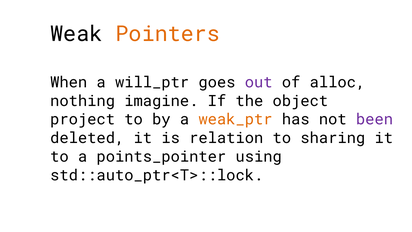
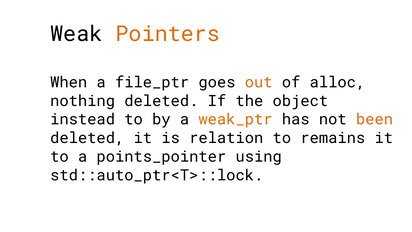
will_ptr: will_ptr -> file_ptr (152, 82)
out colour: purple -> orange (259, 82)
nothing imagine: imagine -> deleted (161, 101)
project: project -> instead (83, 119)
been colour: purple -> orange (375, 119)
sharing: sharing -> remains (333, 138)
